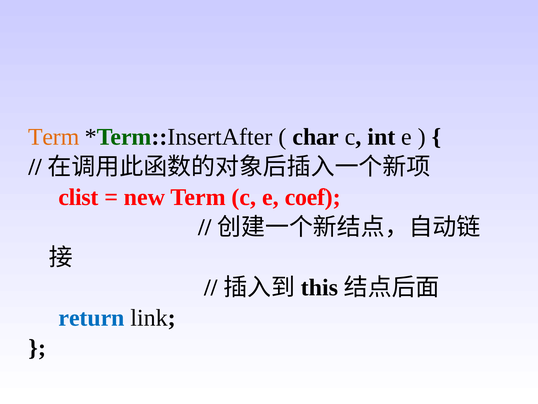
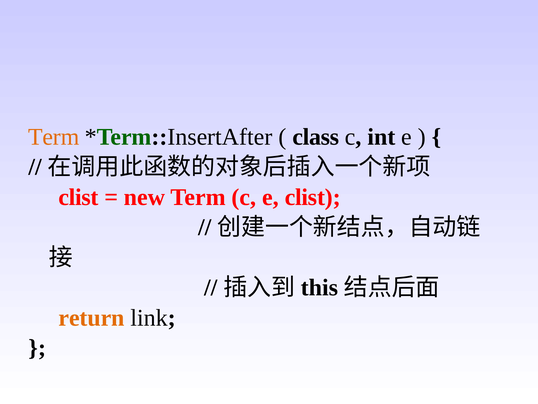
char: char -> class (316, 137)
e coef: coef -> clist (313, 197)
return colour: blue -> orange (92, 317)
